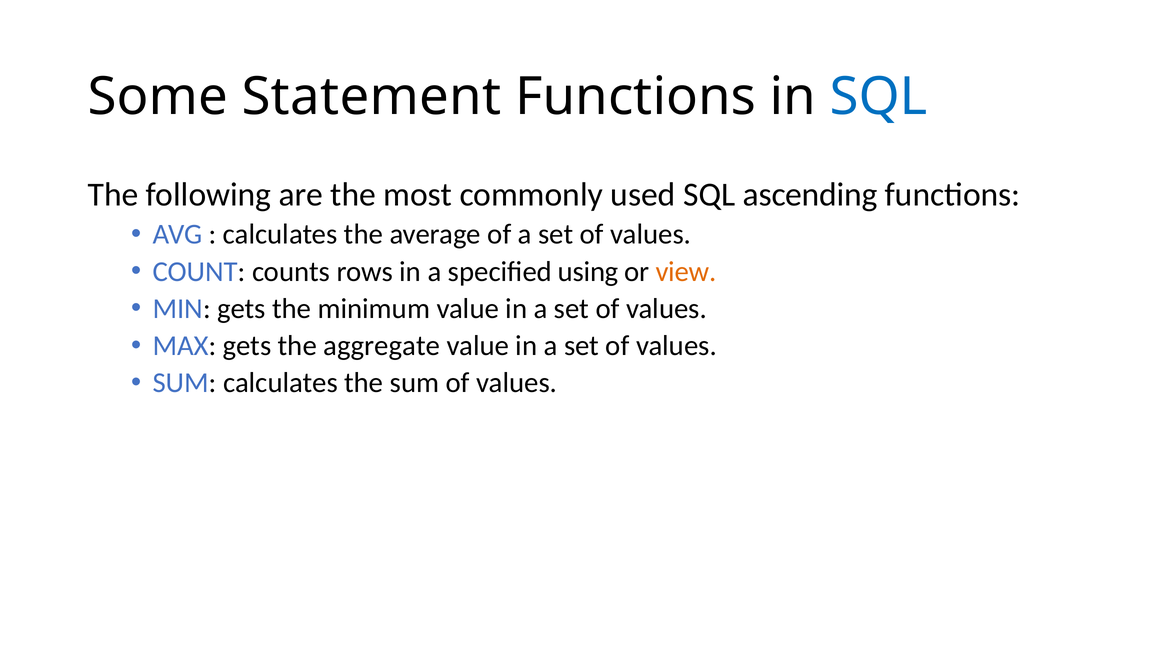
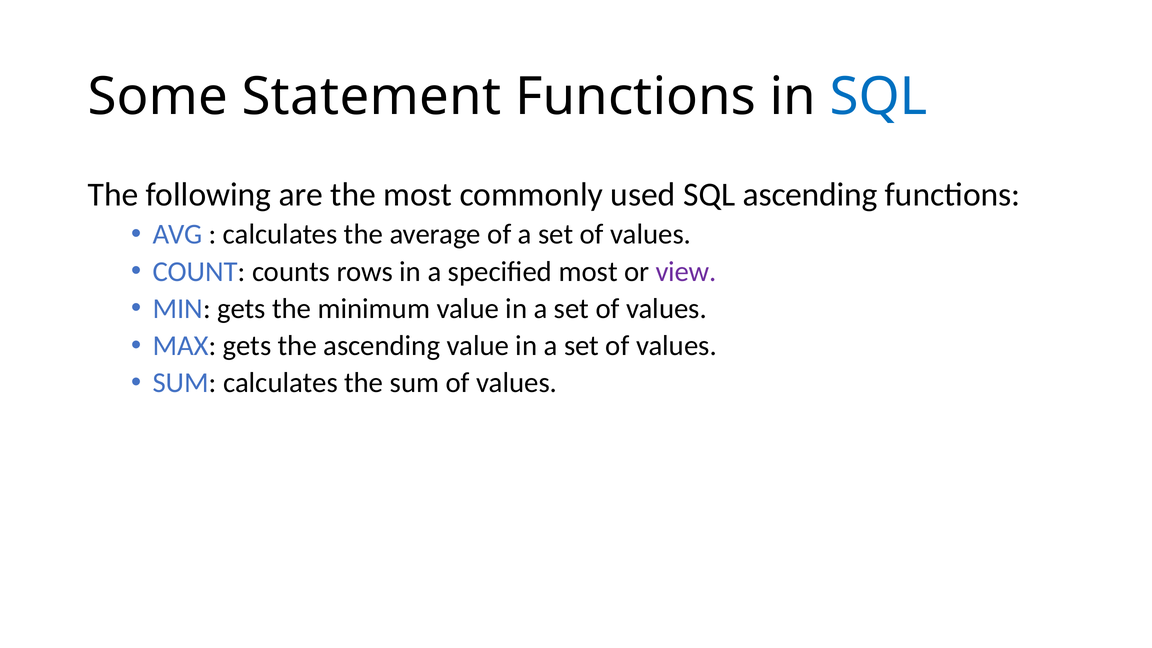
specified using: using -> most (588, 272)
view colour: orange -> purple (686, 272)
the aggregate: aggregate -> ascending (382, 346)
